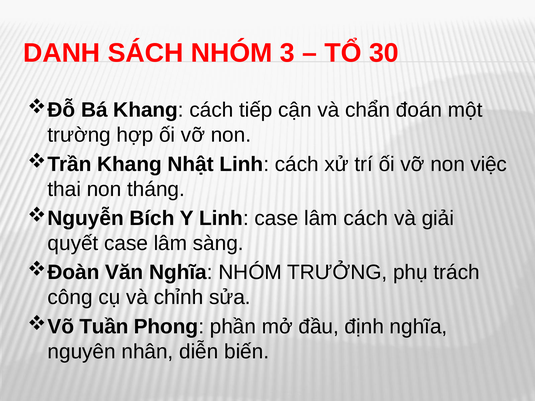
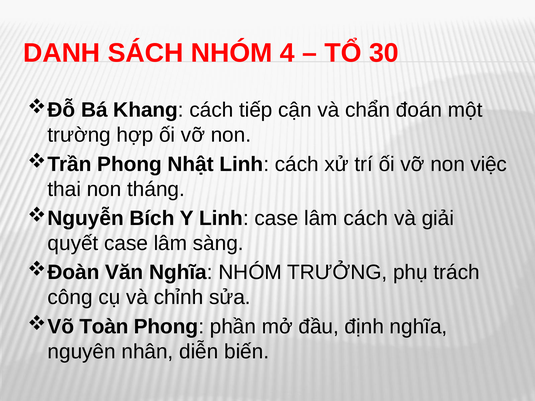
3: 3 -> 4 (287, 53)
Khang: Khang -> Phong (129, 164)
Tuần: Tuần -> Toàn (104, 327)
